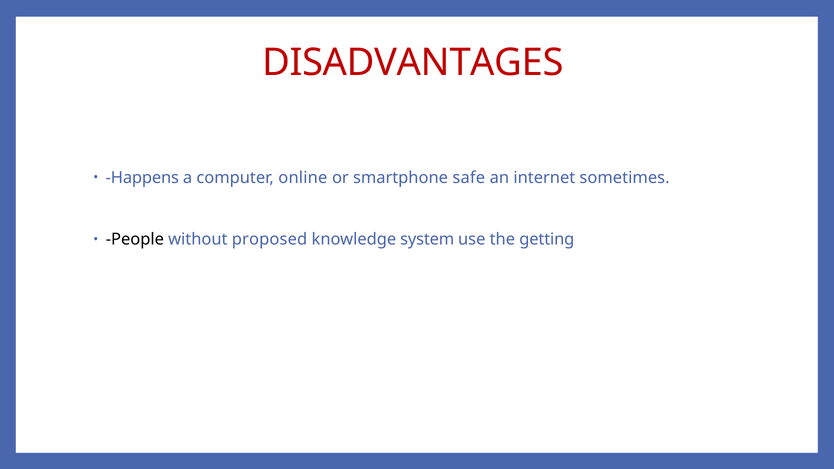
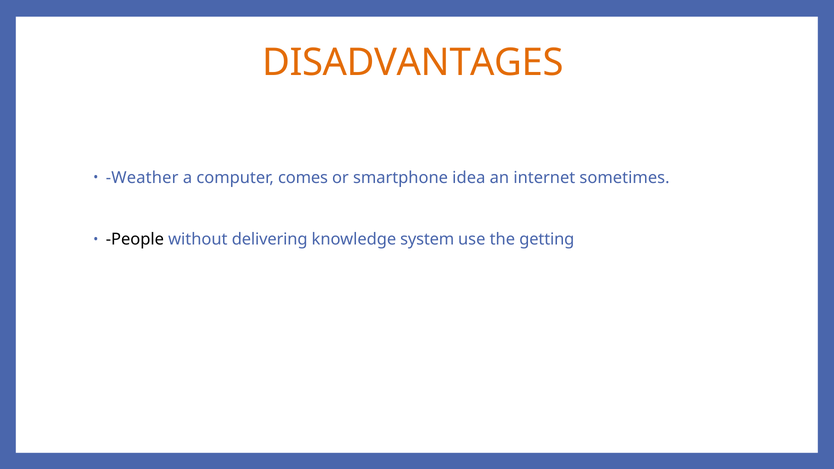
DISADVANTAGES colour: red -> orange (413, 63)
Happens: Happens -> Weather (142, 178)
online: online -> comes (303, 178)
safe: safe -> idea (469, 178)
proposed: proposed -> delivering (270, 240)
